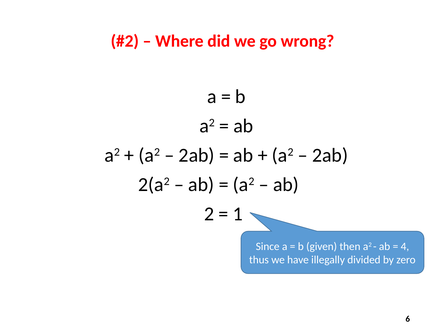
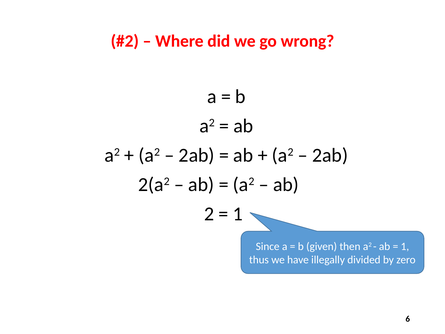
4: 4 -> 1 (405, 246)
